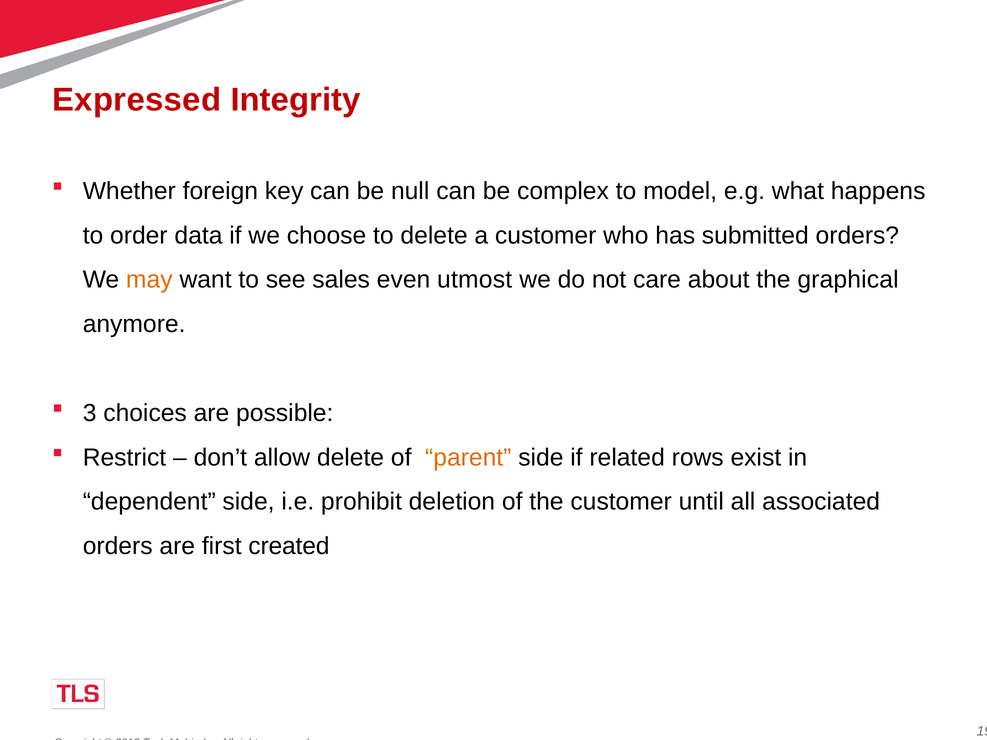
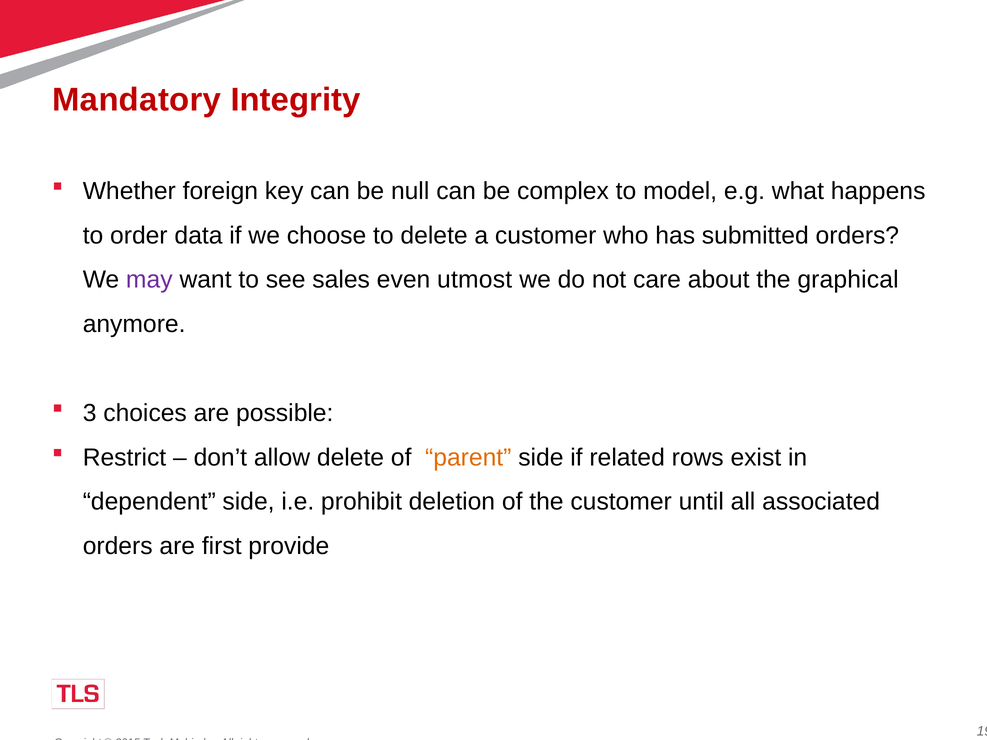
Expressed: Expressed -> Mandatory (137, 100)
may colour: orange -> purple (149, 280)
created: created -> provide (289, 546)
